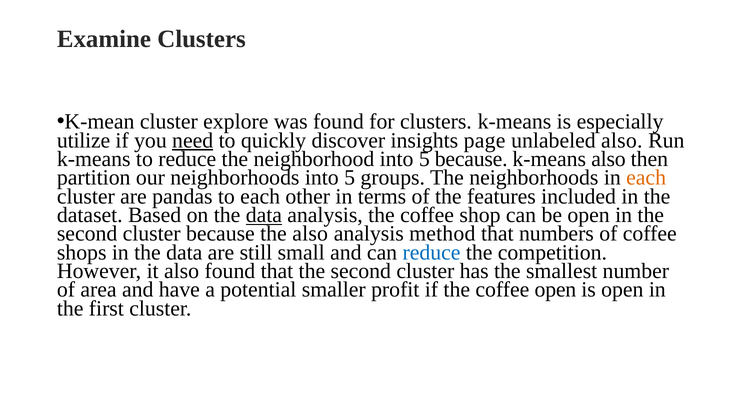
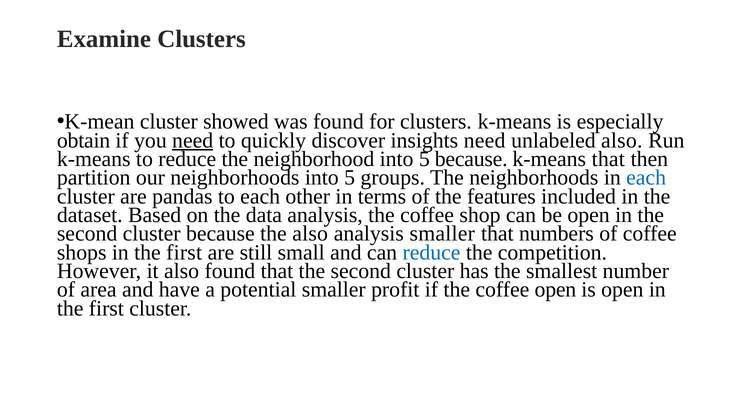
explore: explore -> showed (236, 122)
utilize: utilize -> obtain (84, 140)
insights page: page -> need (485, 140)
k-means also: also -> that (608, 159)
each colour: orange -> blue (646, 178)
data underline: present -> none (264, 215)
analysis method: method -> smaller (442, 234)
shops in the data: data -> first (184, 253)
